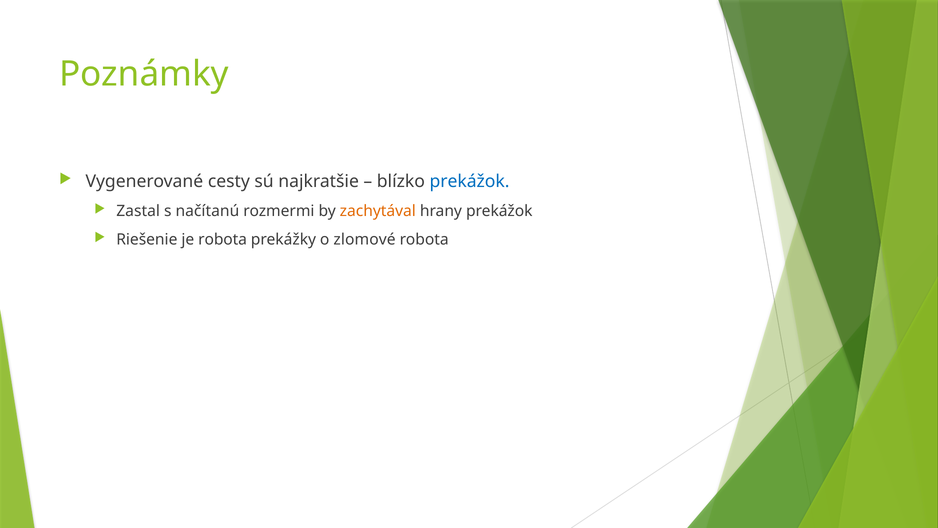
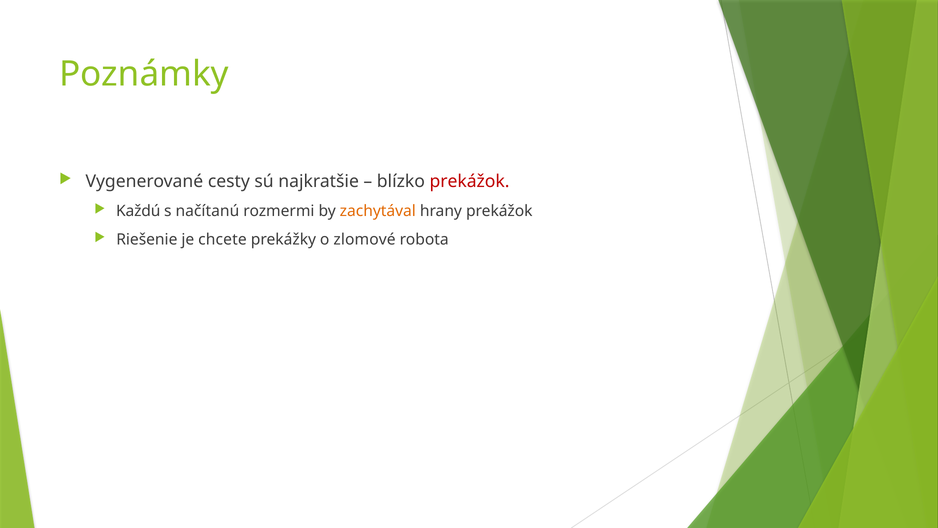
prekážok colour: blue -> red (470, 182)
Zastal: Zastal -> Každú (138, 211)
je robota: robota -> chcete (222, 240)
